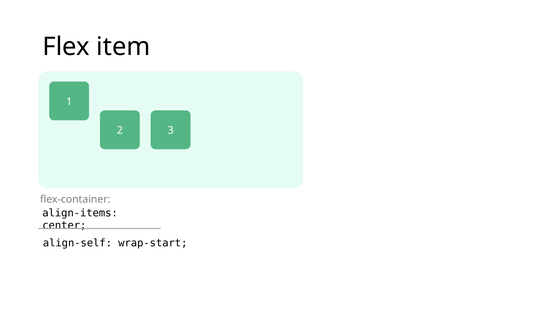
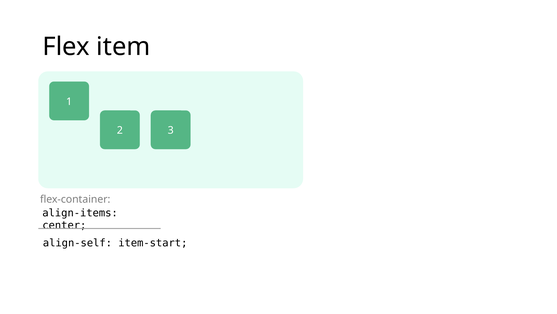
wrap-start: wrap-start -> item-start (153, 243)
